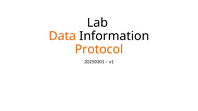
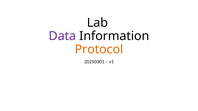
Data colour: orange -> purple (62, 36)
